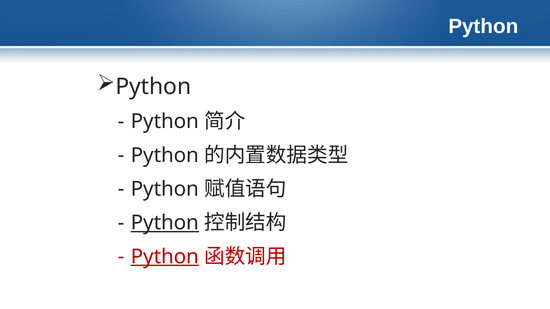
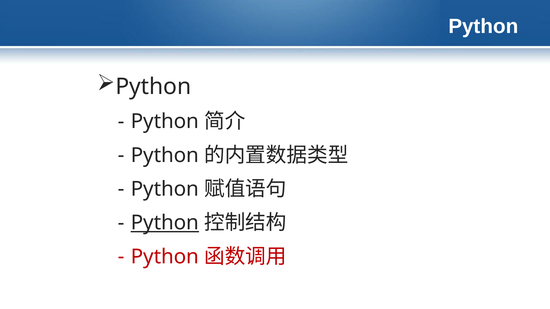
Python underline: present -> none (165, 257)
